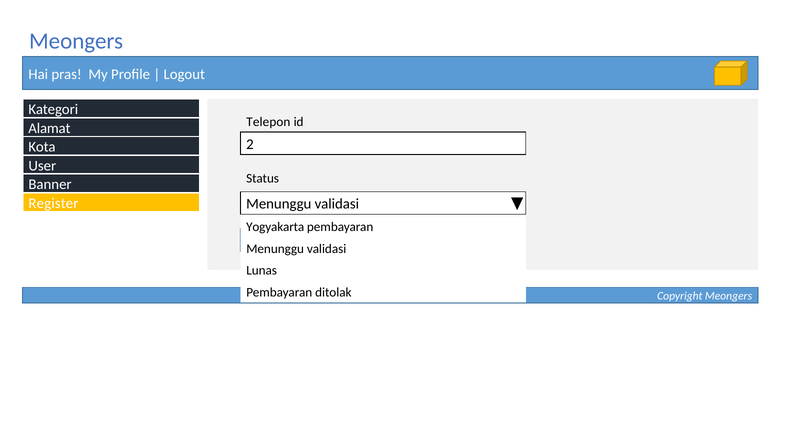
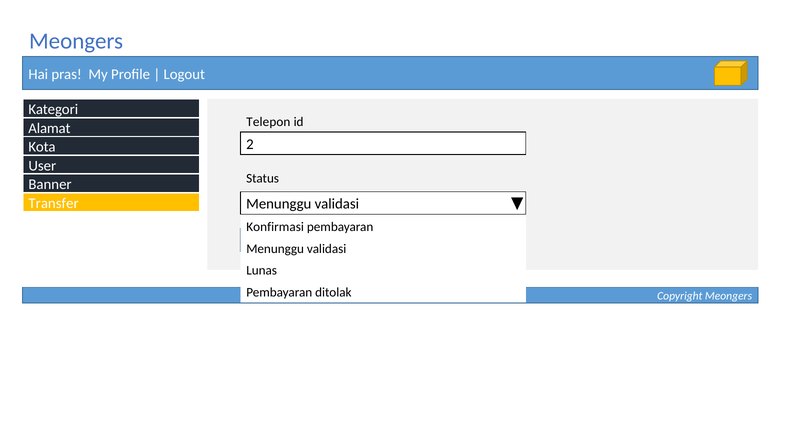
Register: Register -> Transfer (54, 204)
Yogyakarta: Yogyakarta -> Konfirmasi (275, 227)
